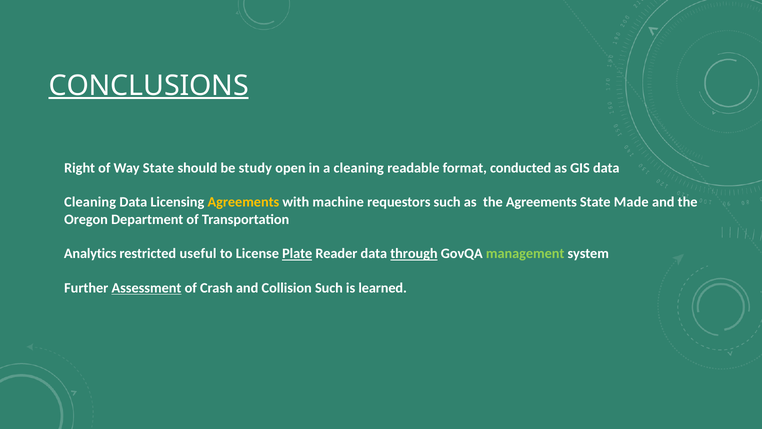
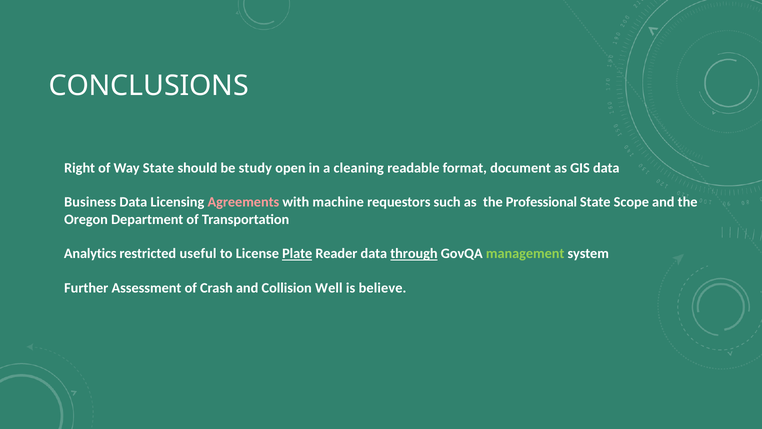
CONCLUSIONS underline: present -> none (149, 86)
conducted: conducted -> document (521, 168)
Cleaning: Cleaning -> Business (90, 202)
Agreements colour: yellow -> pink (243, 202)
the Agreements: Agreements -> Professional (541, 202)
Made: Made -> Scope (631, 202)
Assessment underline: present -> none (146, 288)
Collision Such: Such -> Well (329, 288)
learned: learned -> believe (383, 288)
